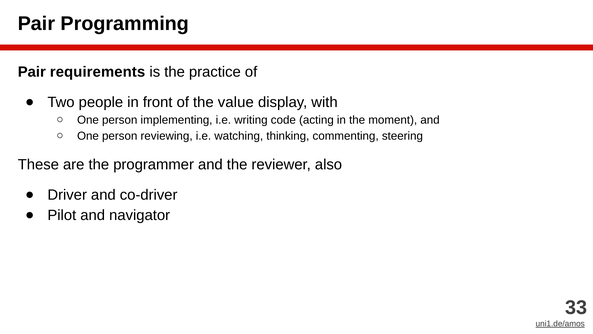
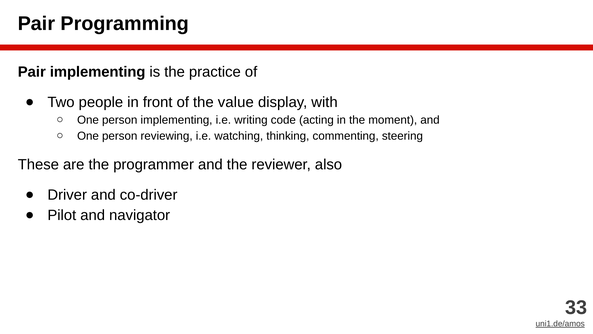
Pair requirements: requirements -> implementing (98, 72)
